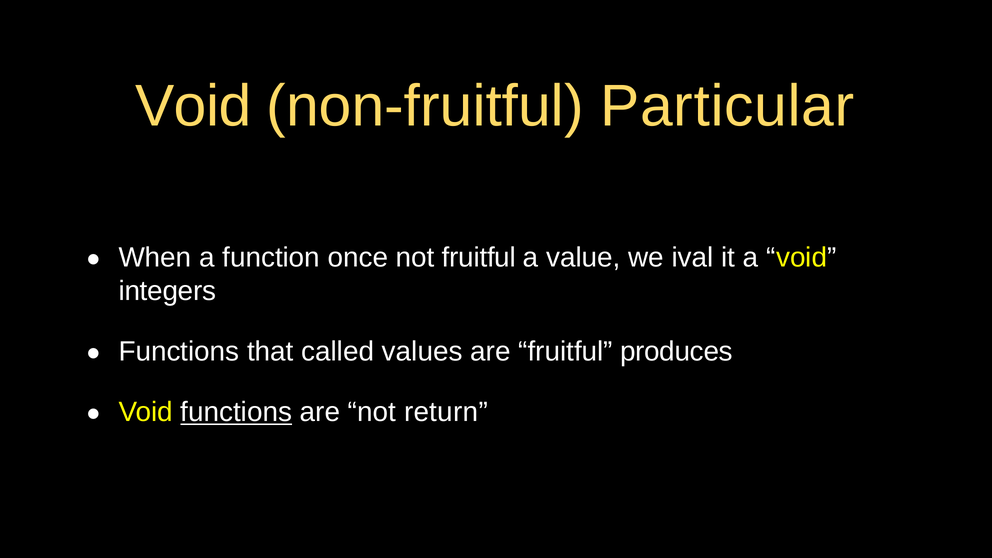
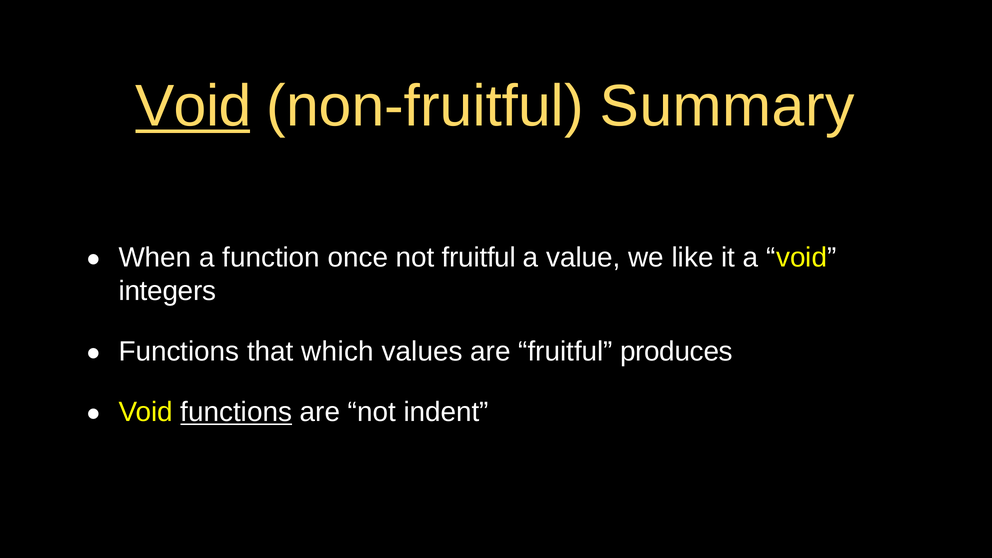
Void underline: none -> present (193, 106)
Particular: Particular -> Summary (727, 106)
ival: ival -> like (693, 257)
called: called -> which (338, 352)
return: return -> indent (446, 412)
